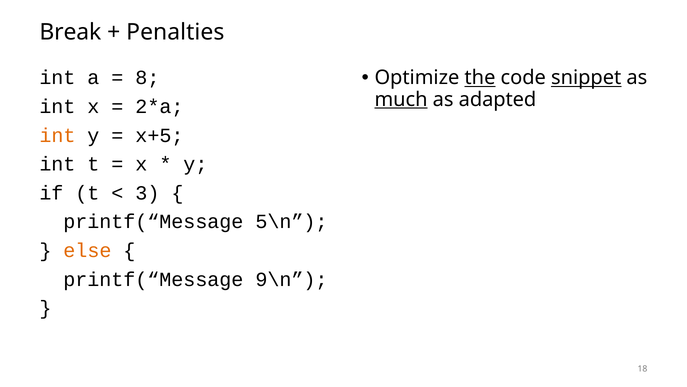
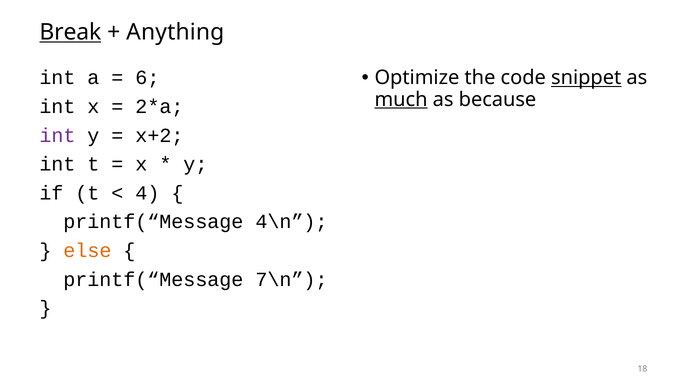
Break underline: none -> present (70, 32)
Penalties: Penalties -> Anything (175, 32)
the underline: present -> none (480, 78)
8: 8 -> 6 (147, 78)
adapted: adapted -> because (498, 99)
int colour: orange -> purple (57, 135)
x+5: x+5 -> x+2 (159, 135)
3: 3 -> 4 (147, 193)
5\n: 5\n -> 4\n (291, 221)
9\n: 9\n -> 7\n (291, 279)
